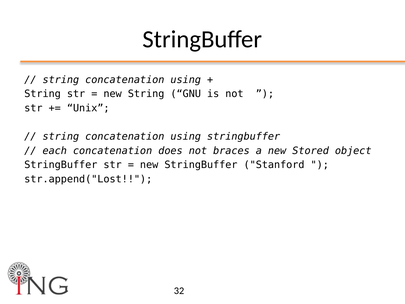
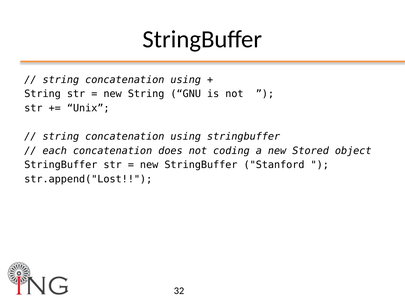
braces: braces -> coding (231, 151)
